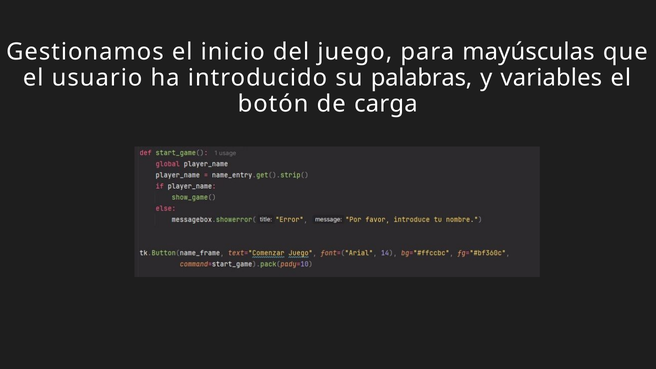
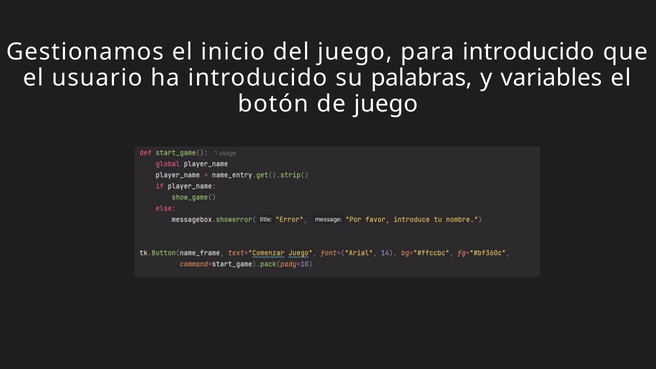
para mayúsculas: mayúsculas -> introducido (528, 52)
de carga: carga -> juego (386, 104)
